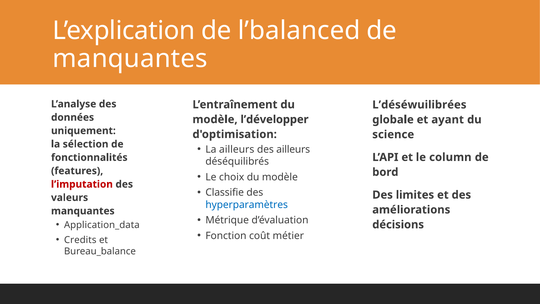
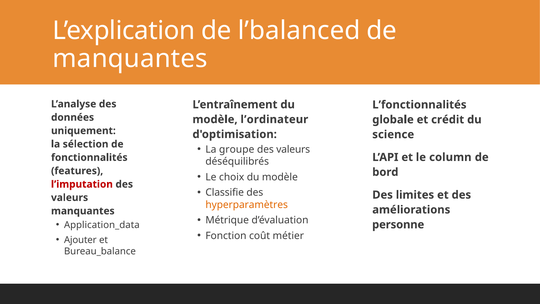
L’déséwuilibrées: L’déséwuilibrées -> L’fonctionnalités (419, 105)
l’développer: l’développer -> l’ordinateur (274, 119)
ayant: ayant -> crédit (448, 120)
La ailleurs: ailleurs -> groupe (237, 149)
ailleurs: ailleurs -> valeurs (293, 149)
hyperparamètres colour: blue -> orange (247, 205)
décisions: décisions -> personne (398, 224)
Credits: Credits -> Ajouter (80, 240)
